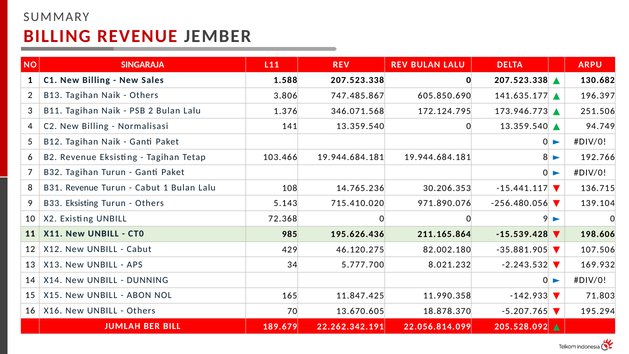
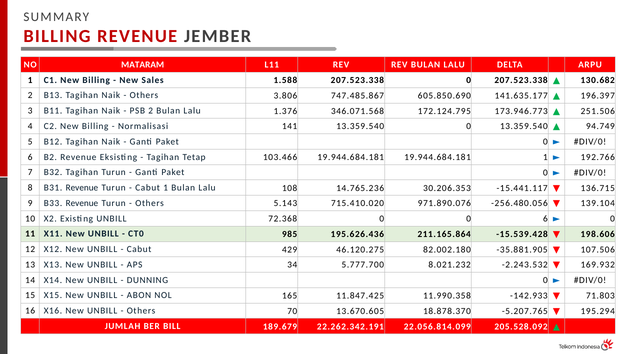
SINGARAJA: SINGARAJA -> MATARAM (143, 65)
19.944.684.181 8: 8 -> 1 (545, 157)
B33 Eksisting: Eksisting -> Revenue (82, 203)
0 9: 9 -> 6 (545, 219)
